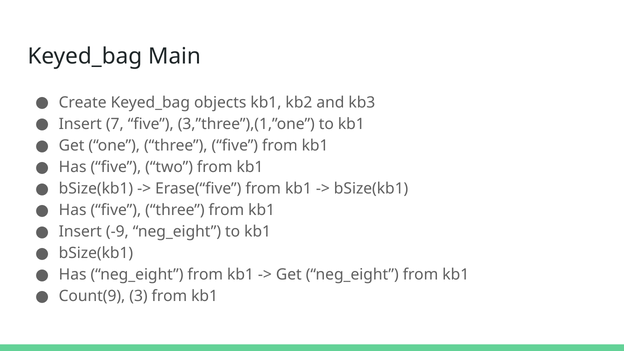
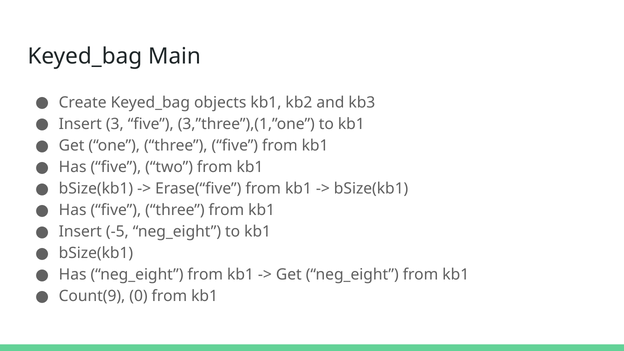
7: 7 -> 3 (115, 124)
-9: -9 -> -5 (117, 232)
3: 3 -> 0 (138, 296)
